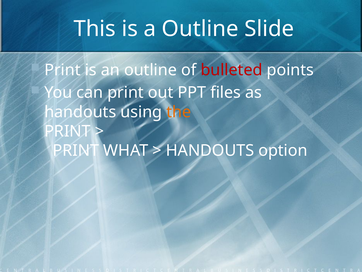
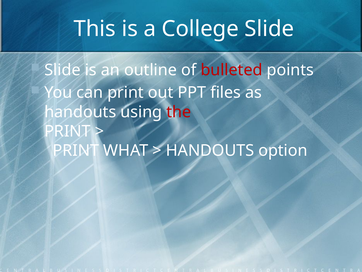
a Outline: Outline -> College (200, 29)
Print: Print -> Slide (62, 70)
the colour: orange -> red (179, 112)
